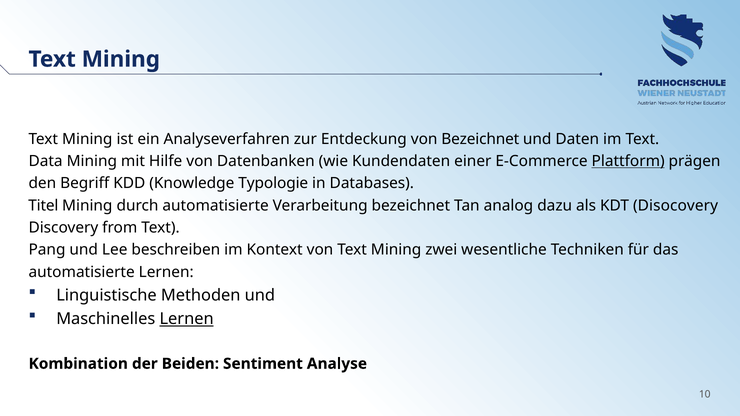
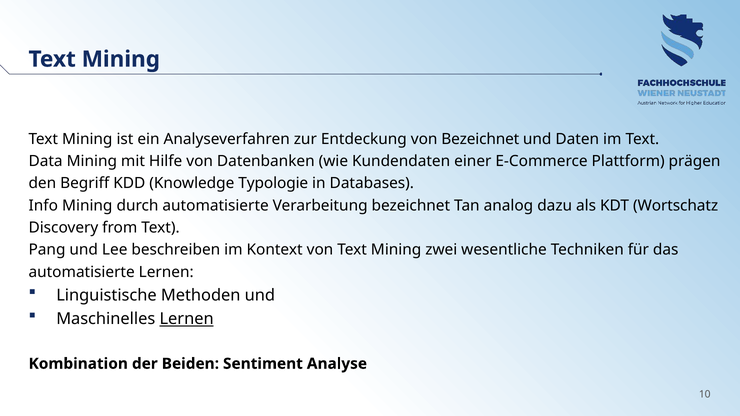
Plattform underline: present -> none (628, 161)
Titel: Titel -> Info (43, 206)
Disocovery: Disocovery -> Wortschatz (676, 206)
